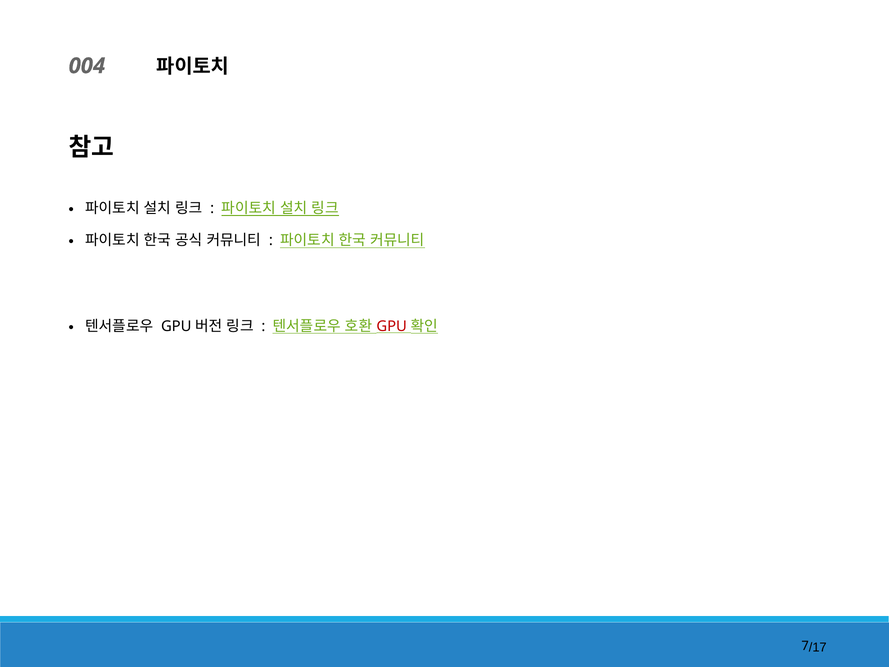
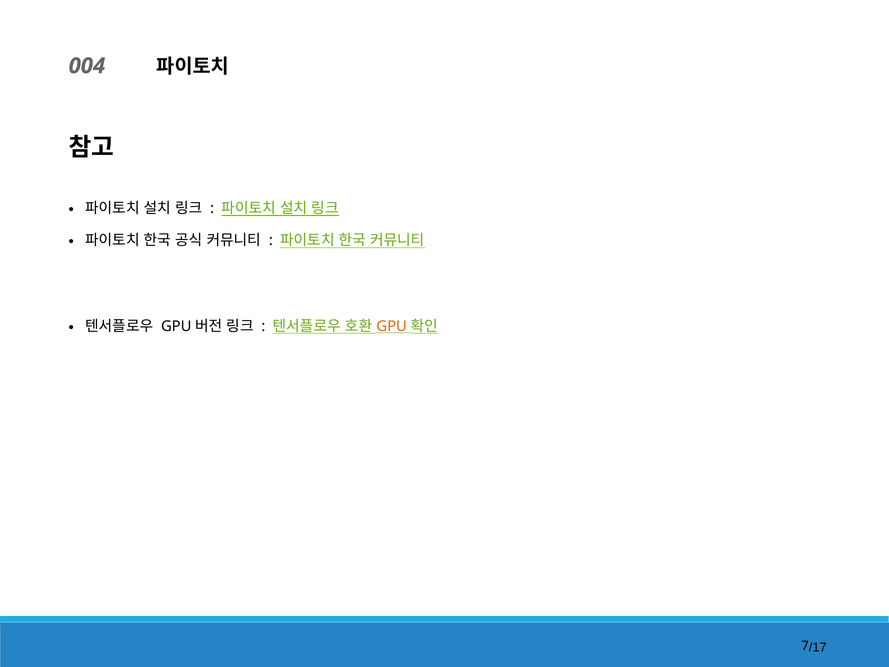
GPU colour: red -> orange (392, 326)
